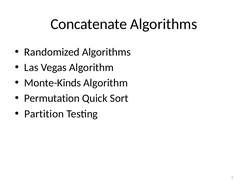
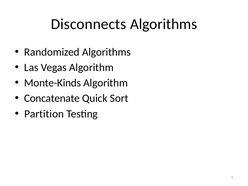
Concatenate: Concatenate -> Disconnects (89, 24)
Permutation: Permutation -> Concatenate (52, 98)
